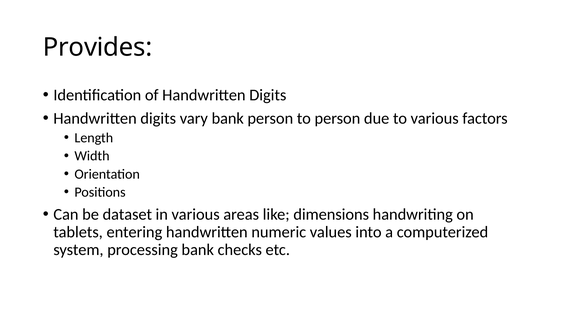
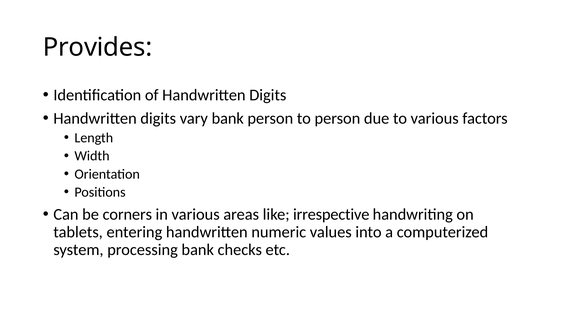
dataset: dataset -> corners (127, 214)
dimensions: dimensions -> irrespective (331, 214)
